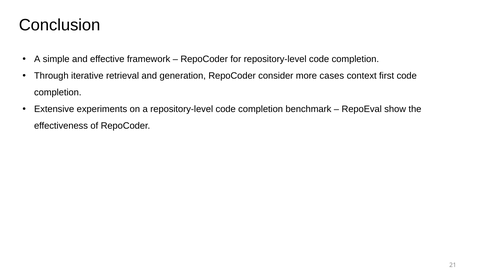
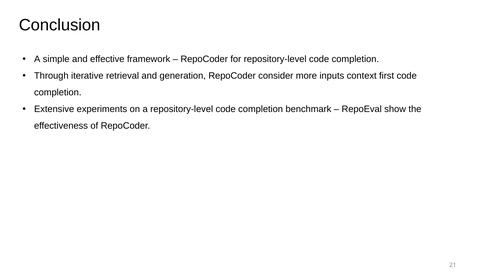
cases: cases -> inputs (332, 76)
